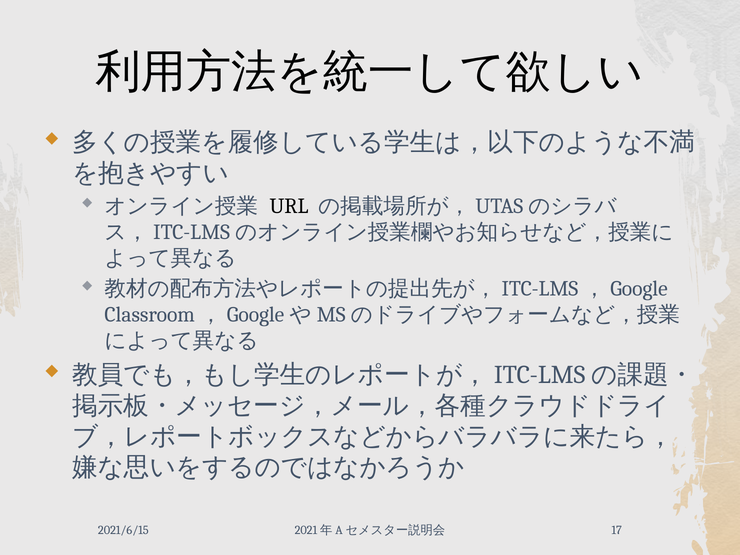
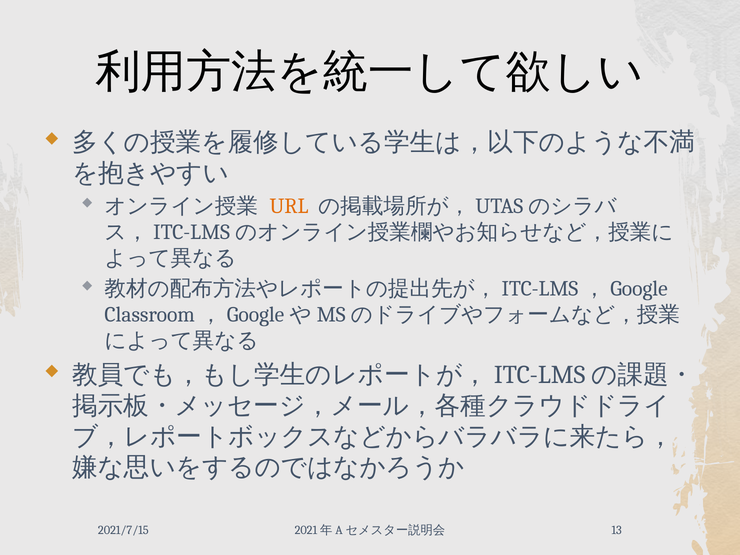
URL colour: black -> orange (289, 206)
2021/6/15: 2021/6/15 -> 2021/7/15 (123, 530)
17: 17 -> 13 (617, 530)
